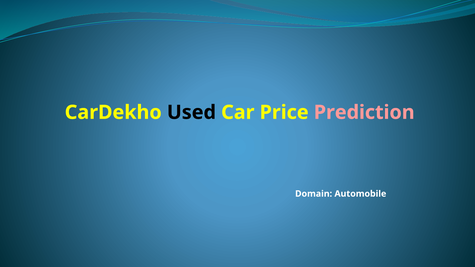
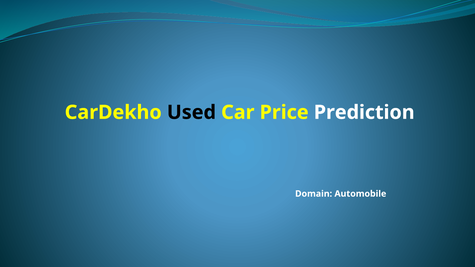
Prediction colour: pink -> white (364, 112)
